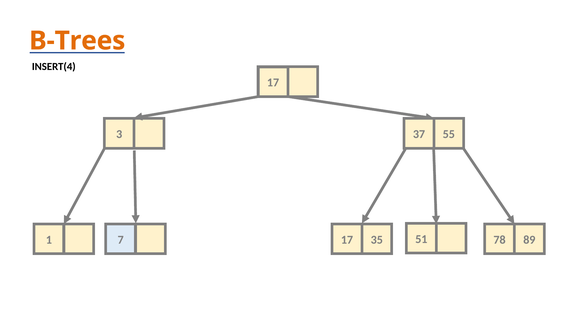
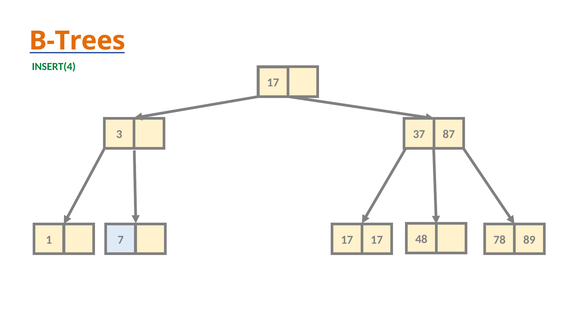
INSERT(4 colour: black -> green (54, 67)
55: 55 -> 87 (449, 134)
17 35: 35 -> 17 (377, 240)
51: 51 -> 48 (421, 239)
